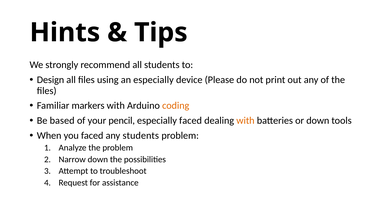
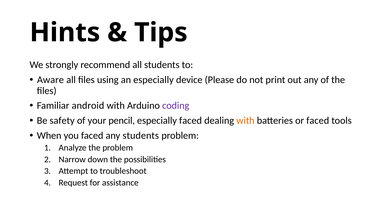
Design: Design -> Aware (50, 80)
markers: markers -> android (88, 106)
coding colour: orange -> purple (176, 106)
based: based -> safety (62, 121)
or down: down -> faced (318, 121)
